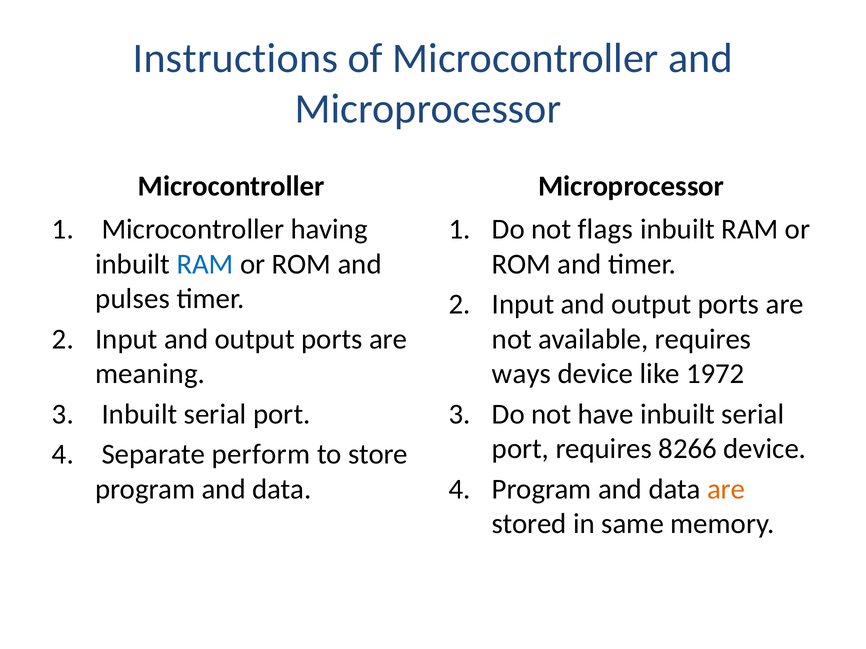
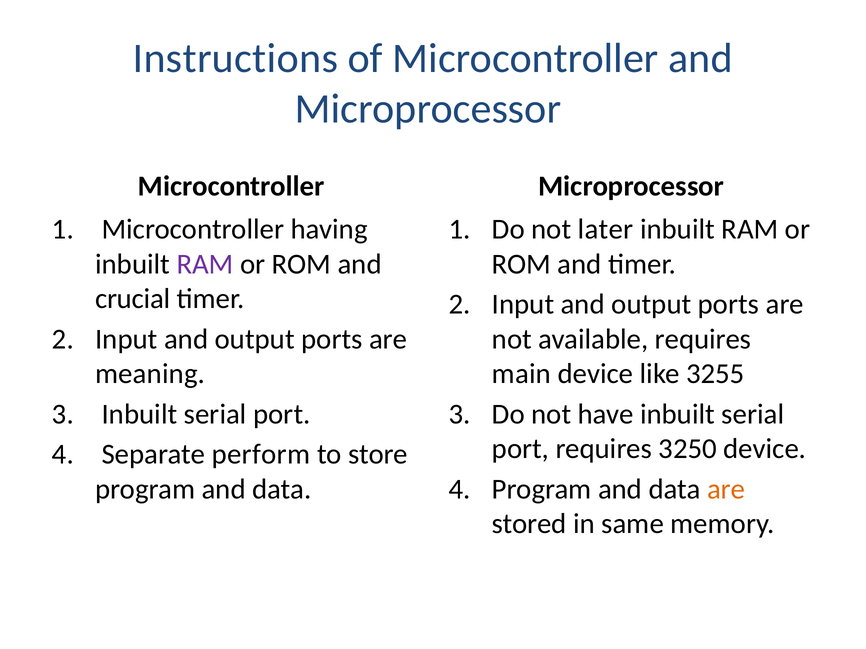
flags: flags -> later (606, 230)
RAM colour: blue -> purple (205, 264)
pulses: pulses -> crucial (133, 299)
ways: ways -> main (522, 374)
1972: 1972 -> 3255 (715, 374)
8266: 8266 -> 3250 (688, 449)
